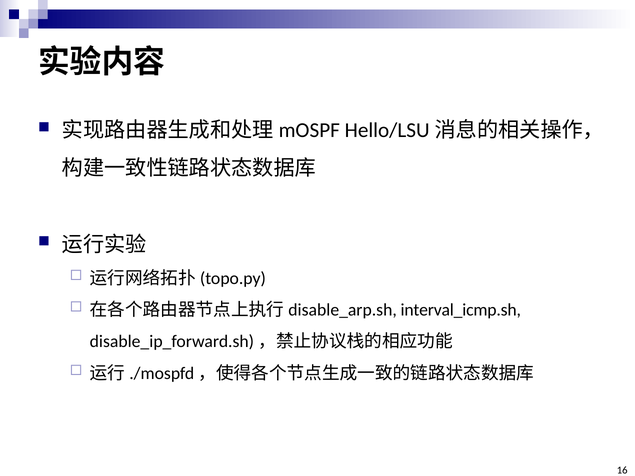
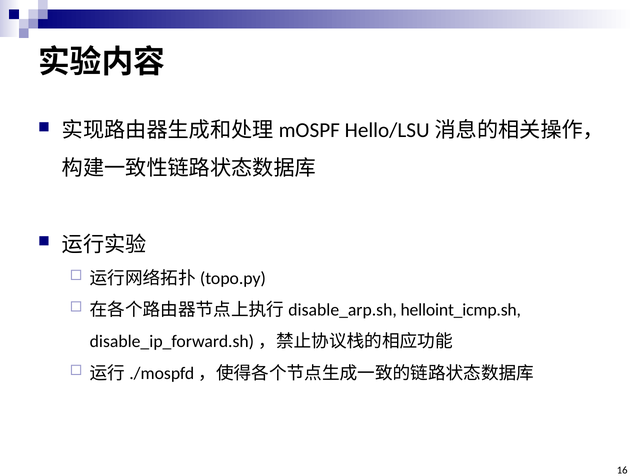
interval_icmp.sh: interval_icmp.sh -> helloint_icmp.sh (461, 310)
